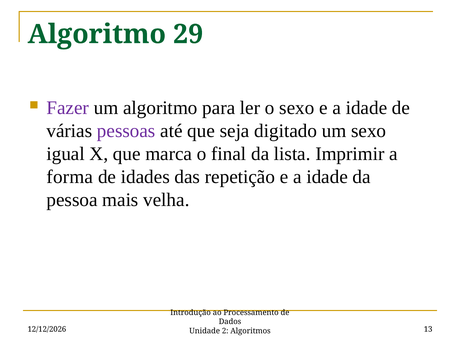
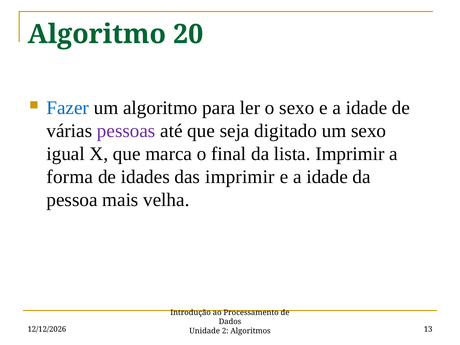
29: 29 -> 20 (188, 34)
Fazer colour: purple -> blue (68, 108)
das repetição: repetição -> imprimir (240, 177)
